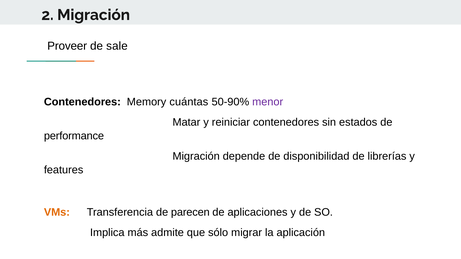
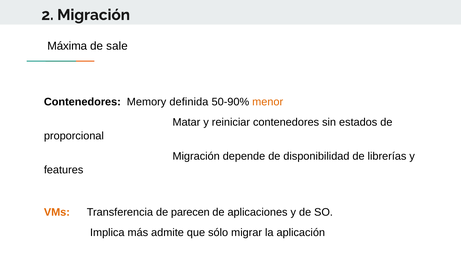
Proveer: Proveer -> Máxima (67, 46)
cuántas: cuántas -> definida (189, 102)
menor colour: purple -> orange (268, 102)
performance: performance -> proporcional (74, 136)
